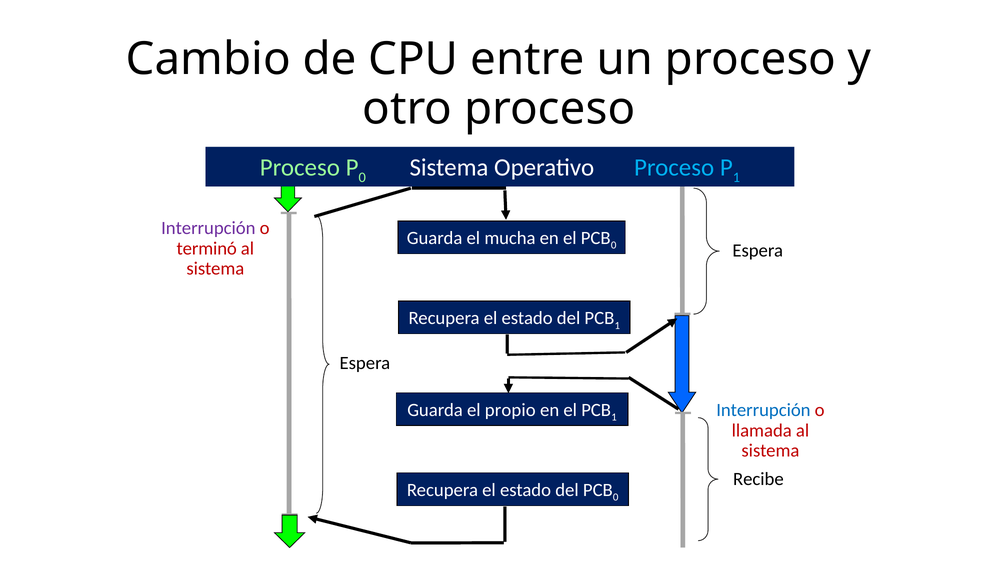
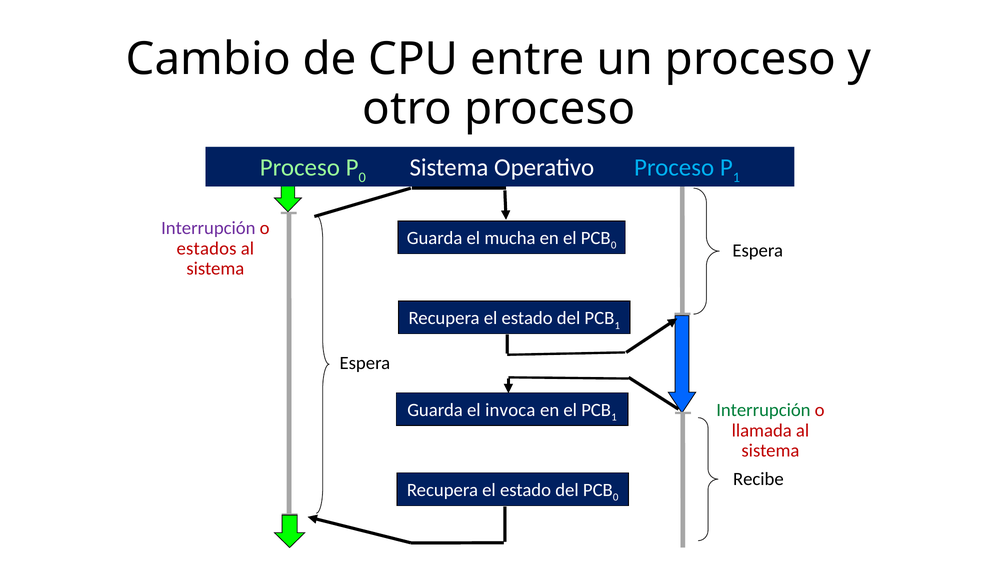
terminó: terminó -> estados (207, 249)
propio: propio -> invoca (510, 410)
Interrupción colour: blue -> green (763, 411)
